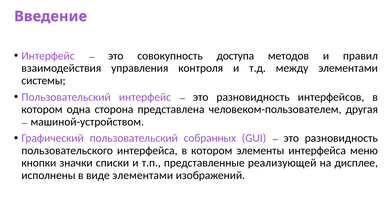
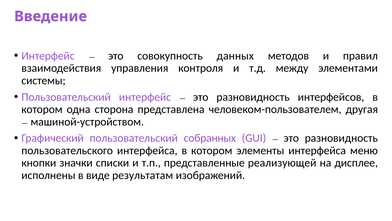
доступа: доступа -> данных (235, 56)
виде элементами: элементами -> результатам (143, 175)
